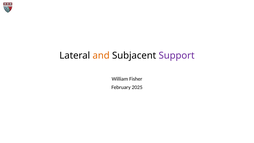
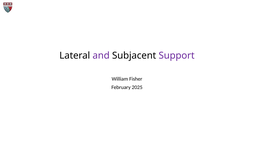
and colour: orange -> purple (101, 56)
